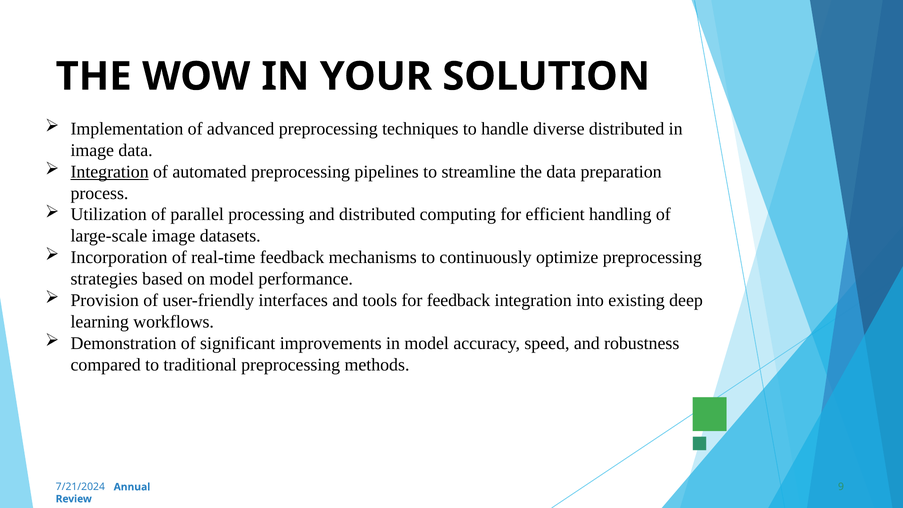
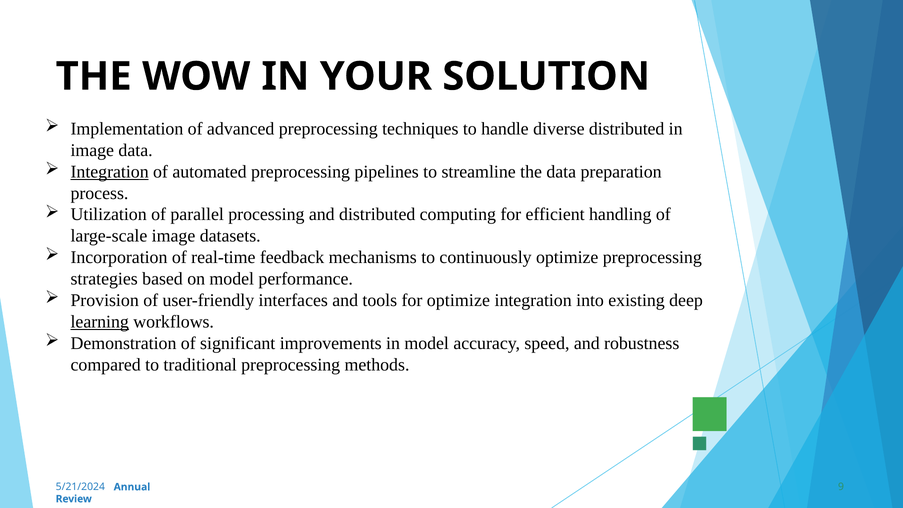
for feedback: feedback -> optimize (458, 300)
learning underline: none -> present (100, 322)
7/21/2024: 7/21/2024 -> 5/21/2024 (80, 487)
